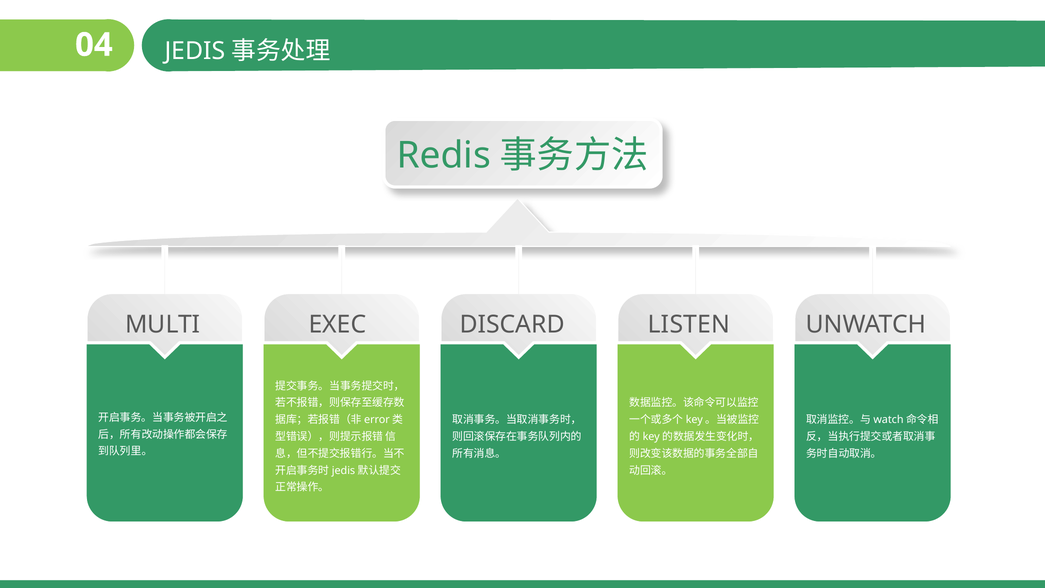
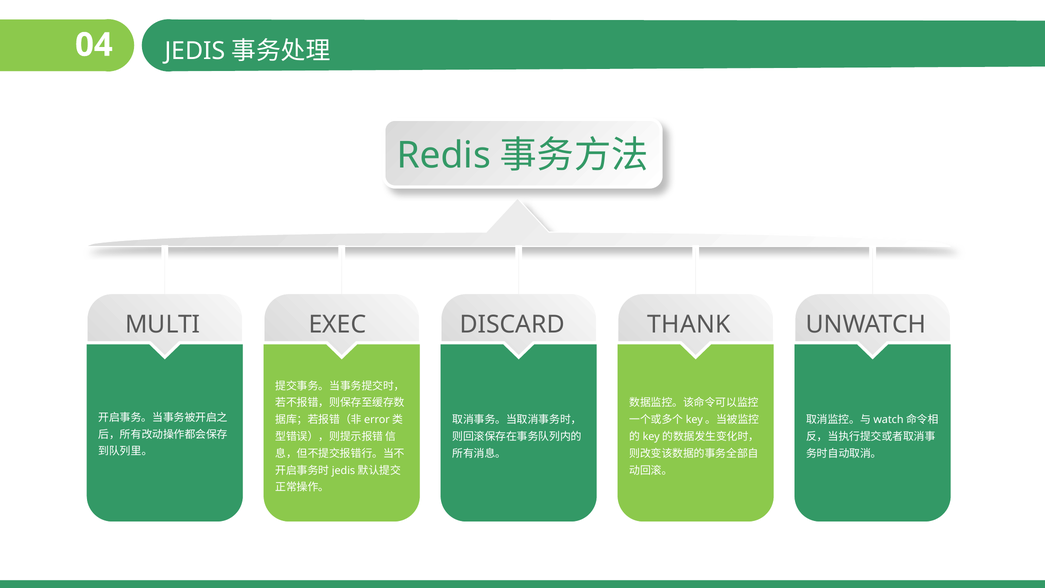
LISTEN: LISTEN -> THANK (689, 324)
